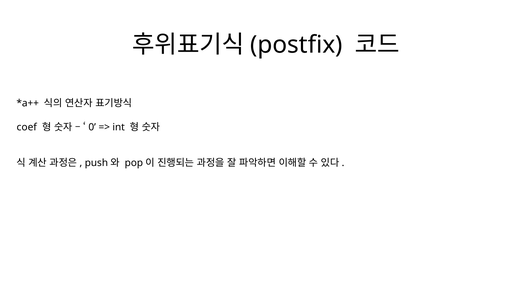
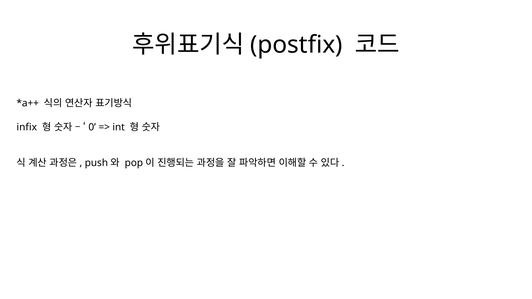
coef: coef -> infix (27, 127)
